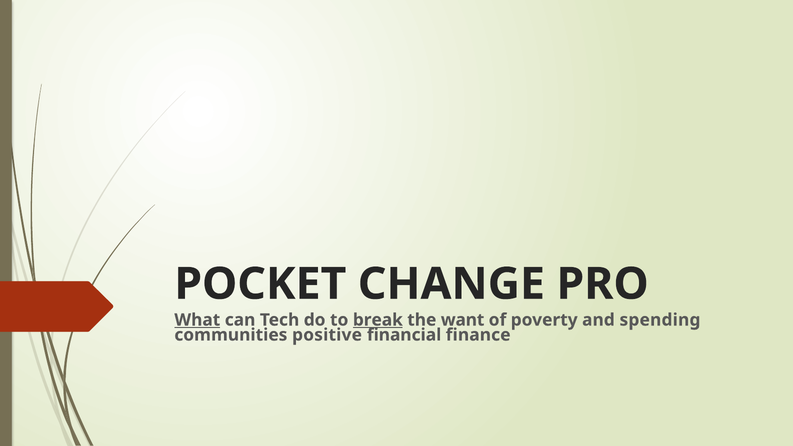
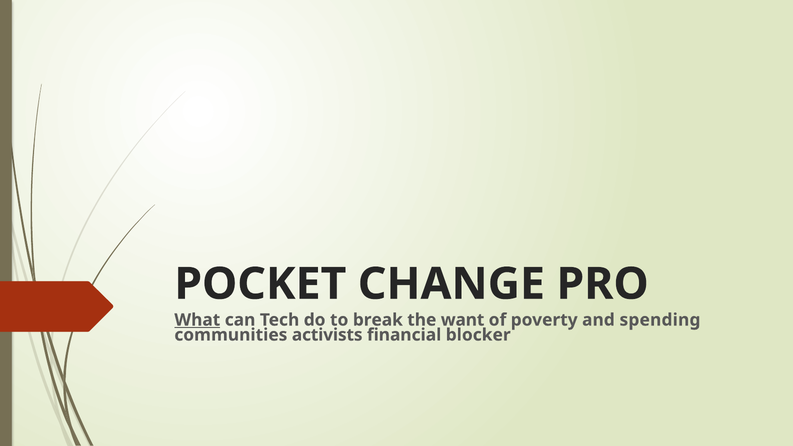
break underline: present -> none (378, 320)
positive: positive -> activists (327, 335)
finance: finance -> blocker (478, 335)
